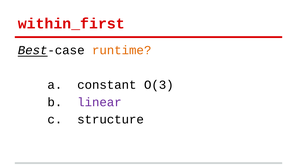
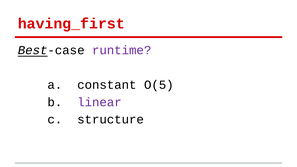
within_first: within_first -> having_first (71, 24)
runtime colour: orange -> purple (122, 50)
O(3: O(3 -> O(5 (159, 85)
